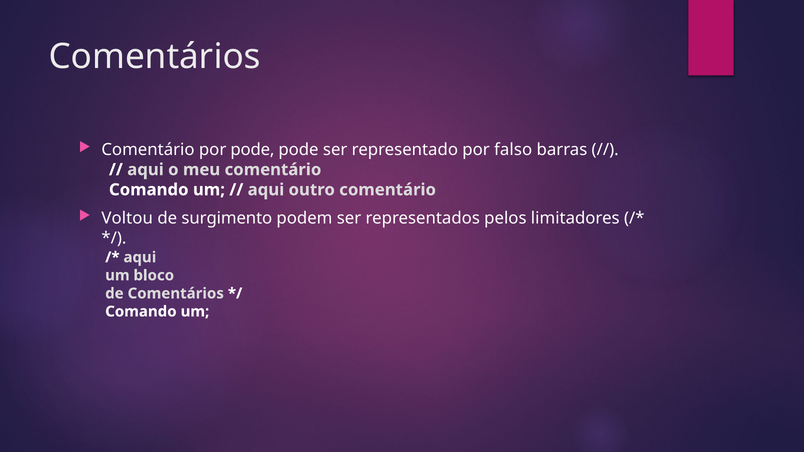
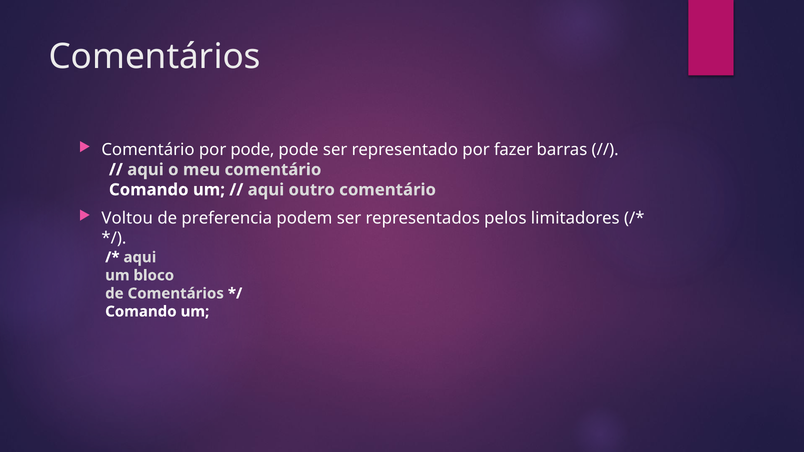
falso: falso -> fazer (513, 150)
surgimento: surgimento -> preferencia (227, 218)
